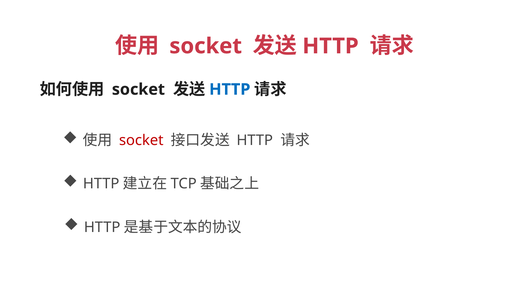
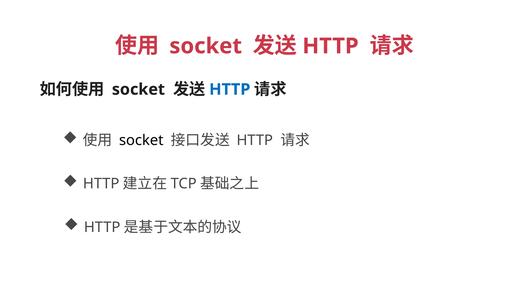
socket colour: red -> black (141, 141)
